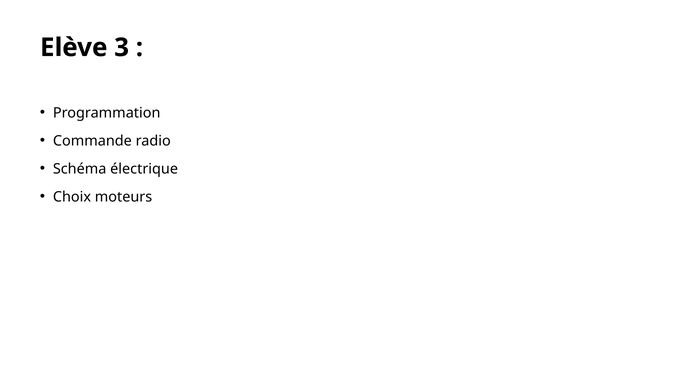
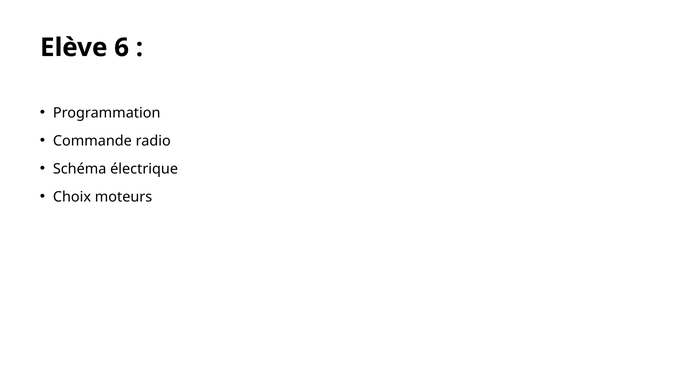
3: 3 -> 6 (122, 48)
